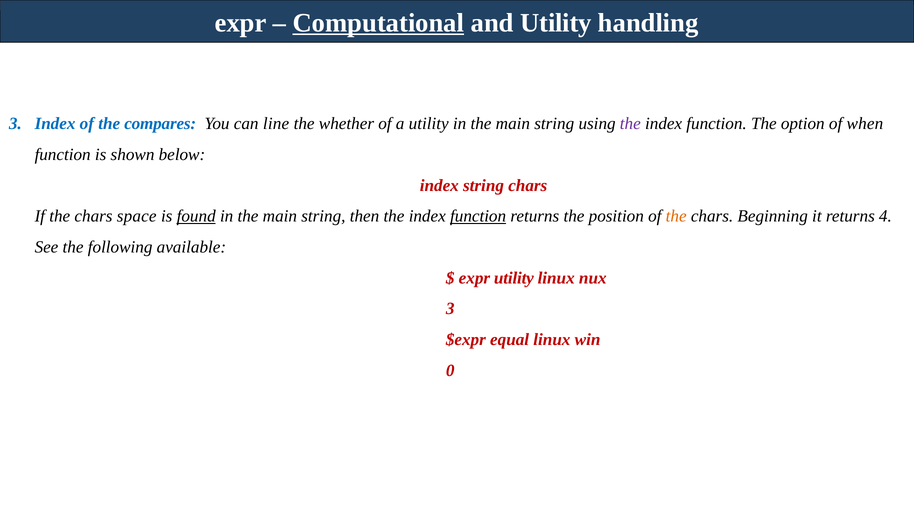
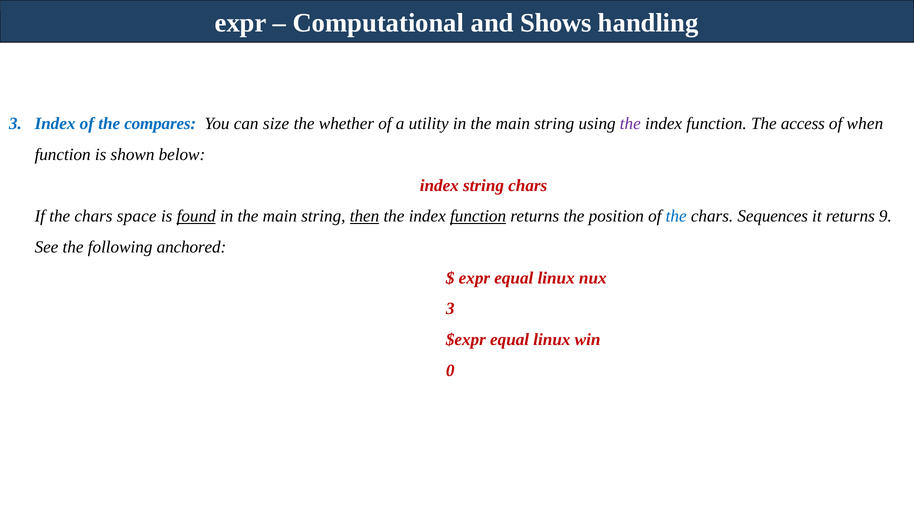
Computational underline: present -> none (378, 23)
and Utility: Utility -> Shows (556, 23)
line: line -> size (276, 124)
option: option -> access (803, 124)
then underline: none -> present (365, 216)
the colour: orange -> blue (676, 216)
Beginning: Beginning -> Sequences (773, 216)
4: 4 -> 9 (885, 216)
available: available -> anchored (191, 247)
expr utility: utility -> equal (514, 278)
